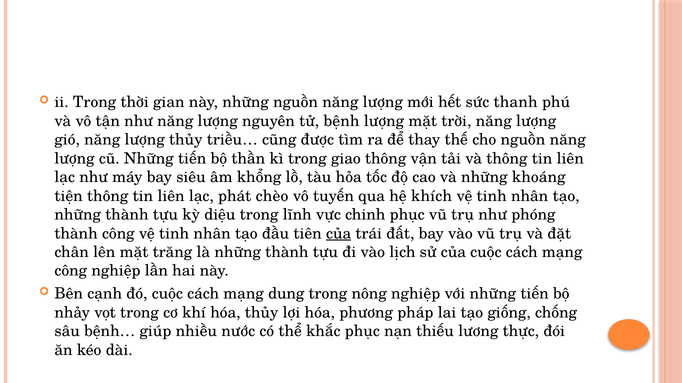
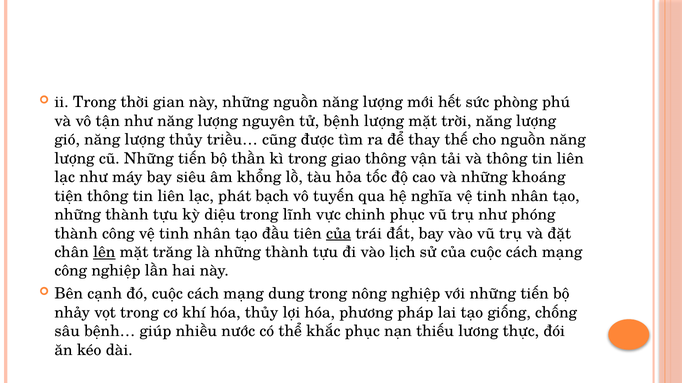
thanh: thanh -> phòng (516, 102)
chèo: chèo -> bạch (272, 196)
khích: khích -> nghĩa (432, 196)
lên underline: none -> present (104, 252)
